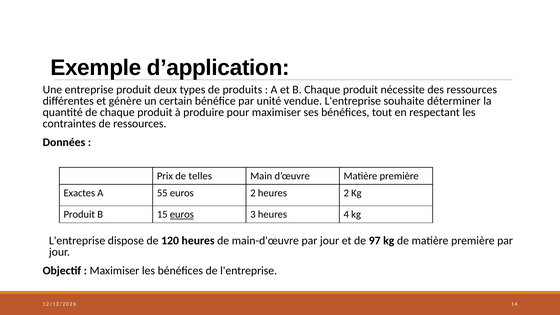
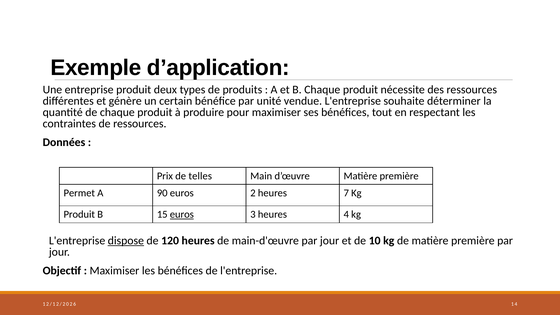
Exactes: Exactes -> Permet (79, 193)
55: 55 -> 90 (162, 193)
heures 2: 2 -> 7 (346, 193)
dispose underline: none -> present (126, 241)
97: 97 -> 10 (375, 241)
